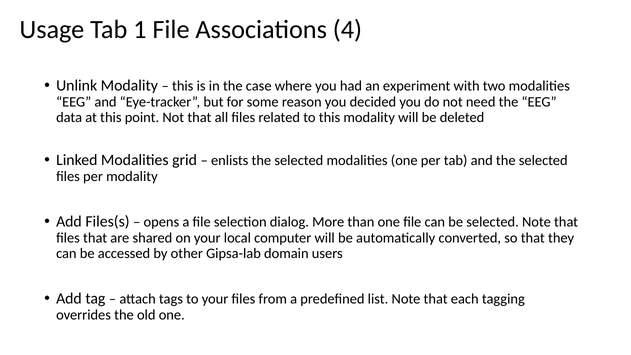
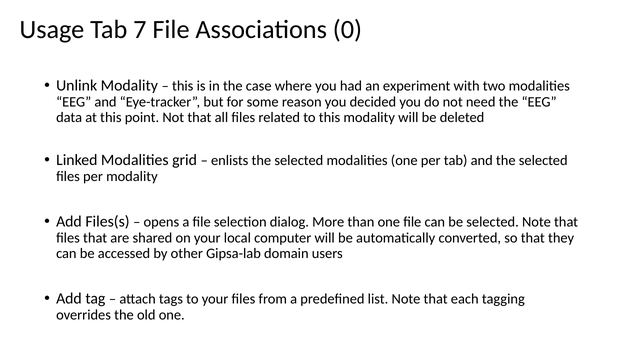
1: 1 -> 7 (140, 30)
4: 4 -> 0 (347, 30)
